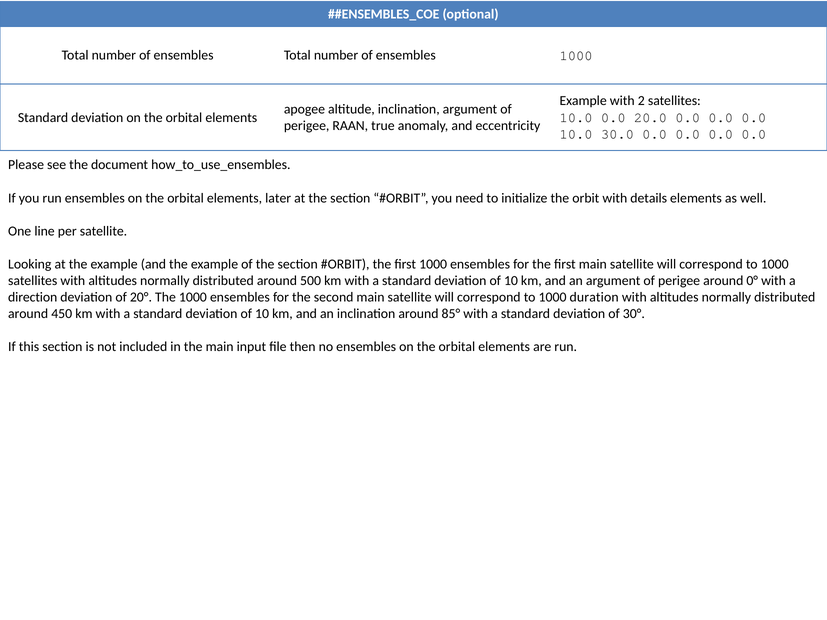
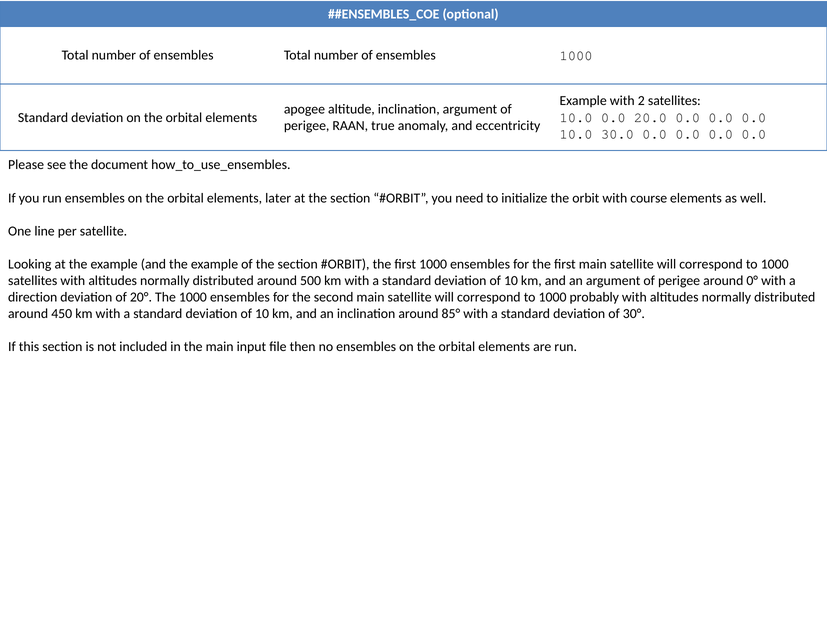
details: details -> course (649, 198)
duration: duration -> probably (594, 297)
